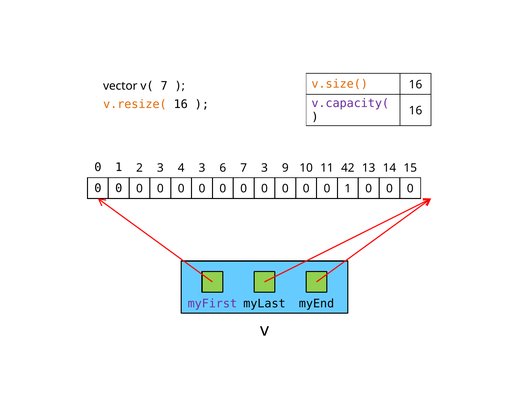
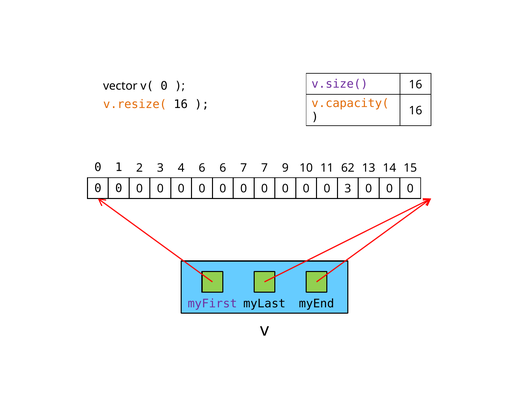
v.size( colour: orange -> purple (340, 84)
7: 7 -> 0 (164, 86)
v.capacity( colour: purple -> orange (350, 103)
4 3: 3 -> 6 (202, 168)
7 3: 3 -> 7 (264, 168)
42: 42 -> 62 (348, 168)
0 0 1: 1 -> 3 (348, 189)
